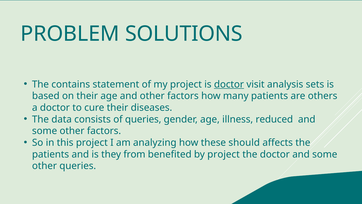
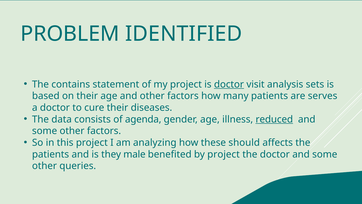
SOLUTIONS: SOLUTIONS -> IDENTIFIED (184, 34)
others: others -> serves (323, 96)
of queries: queries -> agenda (143, 119)
reduced underline: none -> present (274, 119)
from: from -> male (134, 154)
